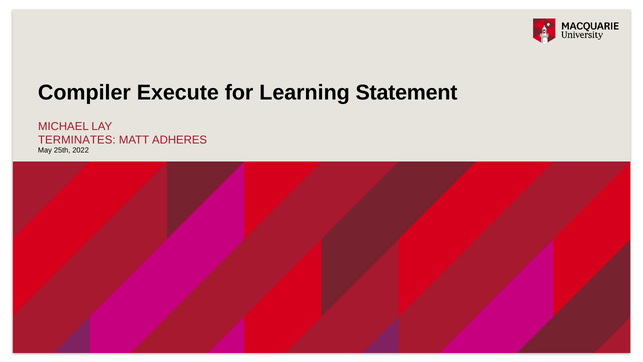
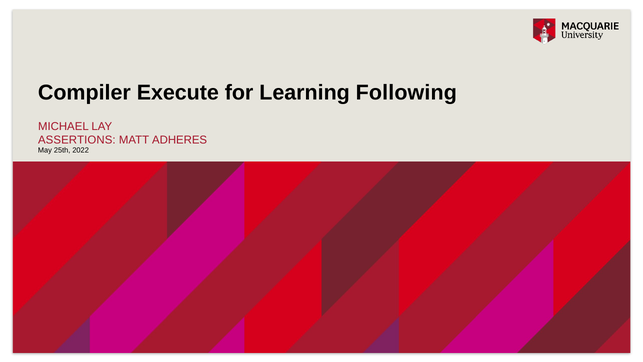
Statement: Statement -> Following (406, 93)
TERMINATES: TERMINATES -> ASSERTIONS (77, 140)
